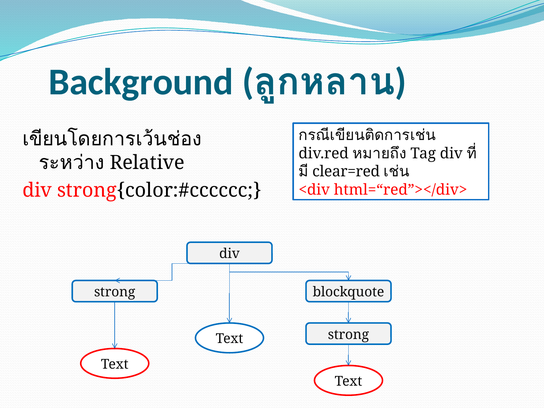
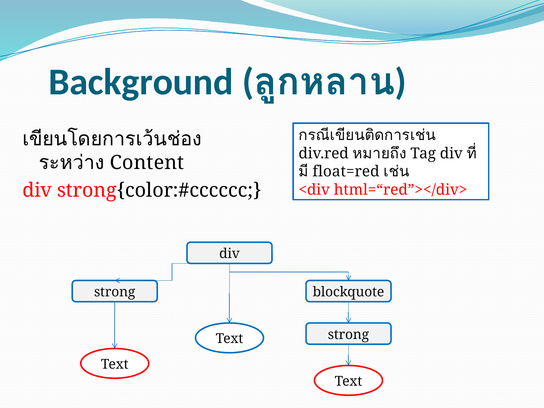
Relative: Relative -> Content (147, 163)
clear=red: clear=red -> float=red (346, 172)
